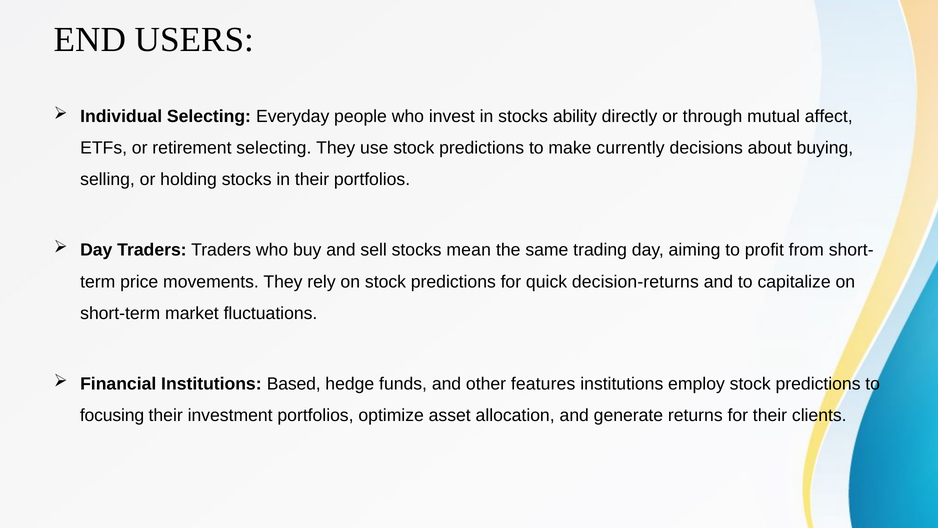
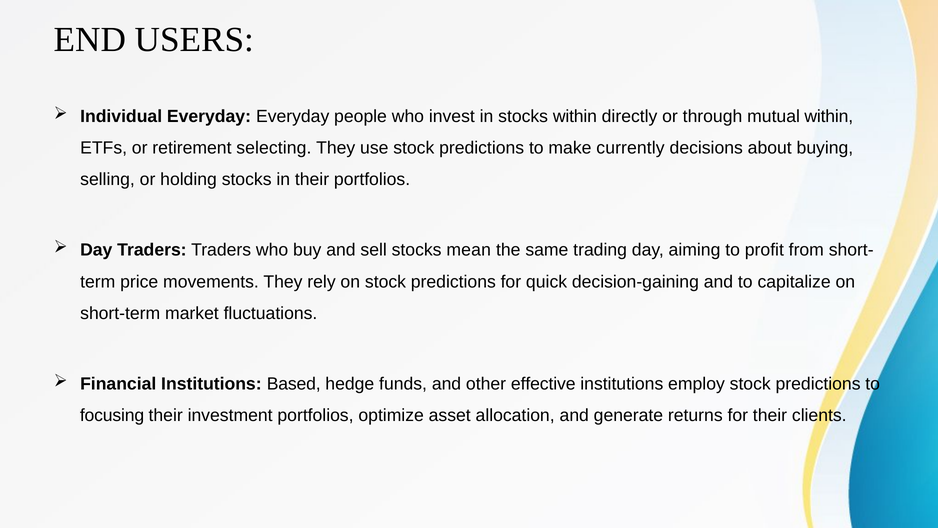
Individual Selecting: Selecting -> Everyday (209, 116)
stocks ability: ability -> within (575, 116)
mutual affect: affect -> within (829, 116)
decision-returns: decision-returns -> decision-gaining (635, 281)
features: features -> effective (543, 383)
